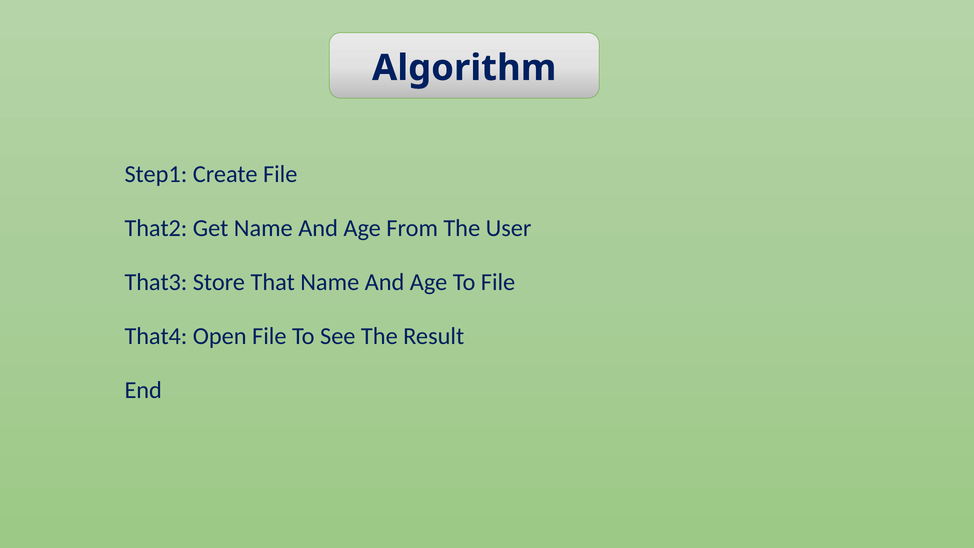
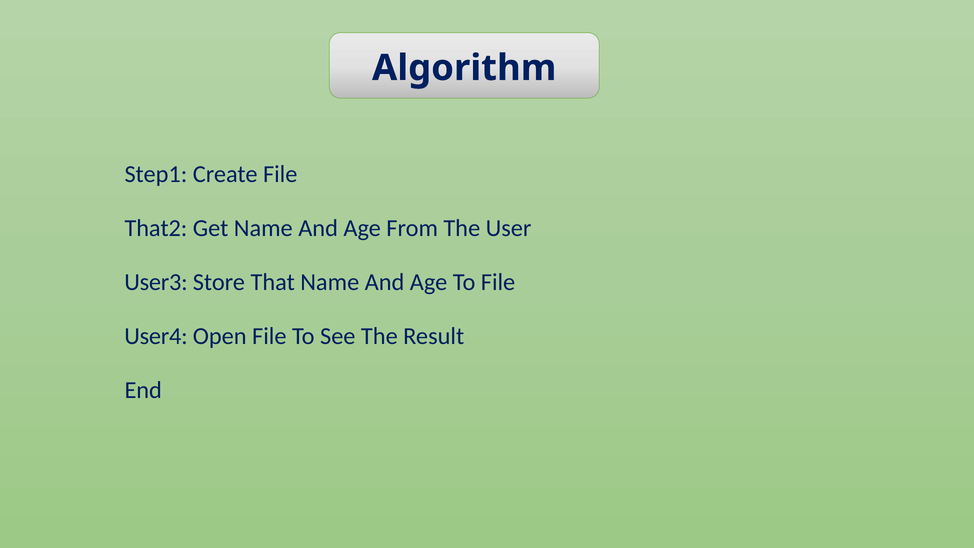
That3: That3 -> User3 (156, 282)
That4: That4 -> User4 (156, 336)
